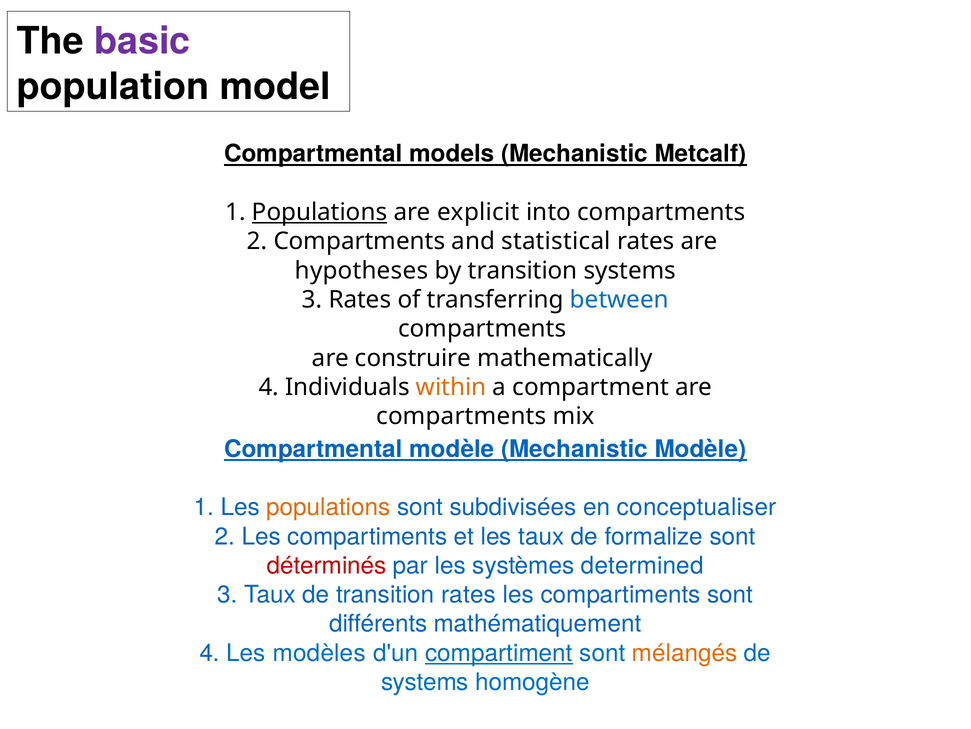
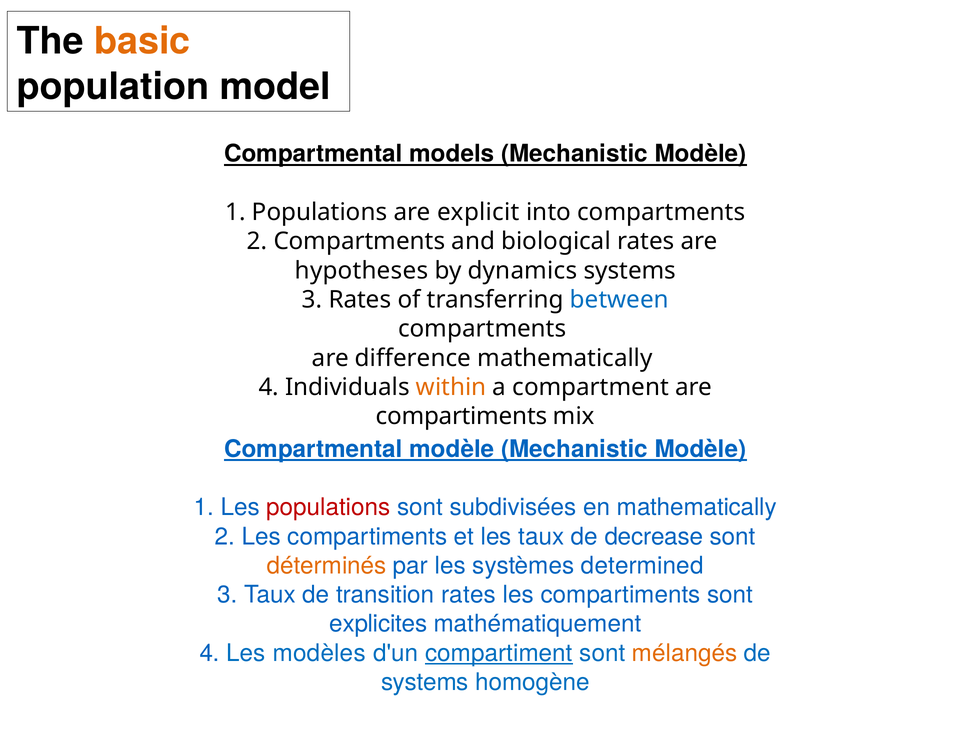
basic colour: purple -> orange (142, 41)
models Mechanistic Metcalf: Metcalf -> Modèle (700, 154)
Populations underline: present -> none (320, 212)
statistical: statistical -> biological (556, 241)
by transition: transition -> dynamics (523, 270)
construire: construire -> difference (413, 358)
compartments: compartments -> compartiments (462, 416)
populations colour: orange -> red (328, 507)
en conceptualiser: conceptualiser -> mathematically (697, 507)
formalize: formalize -> decrease (654, 536)
déterminés colour: red -> orange (327, 565)
différents: différents -> explicites (378, 623)
